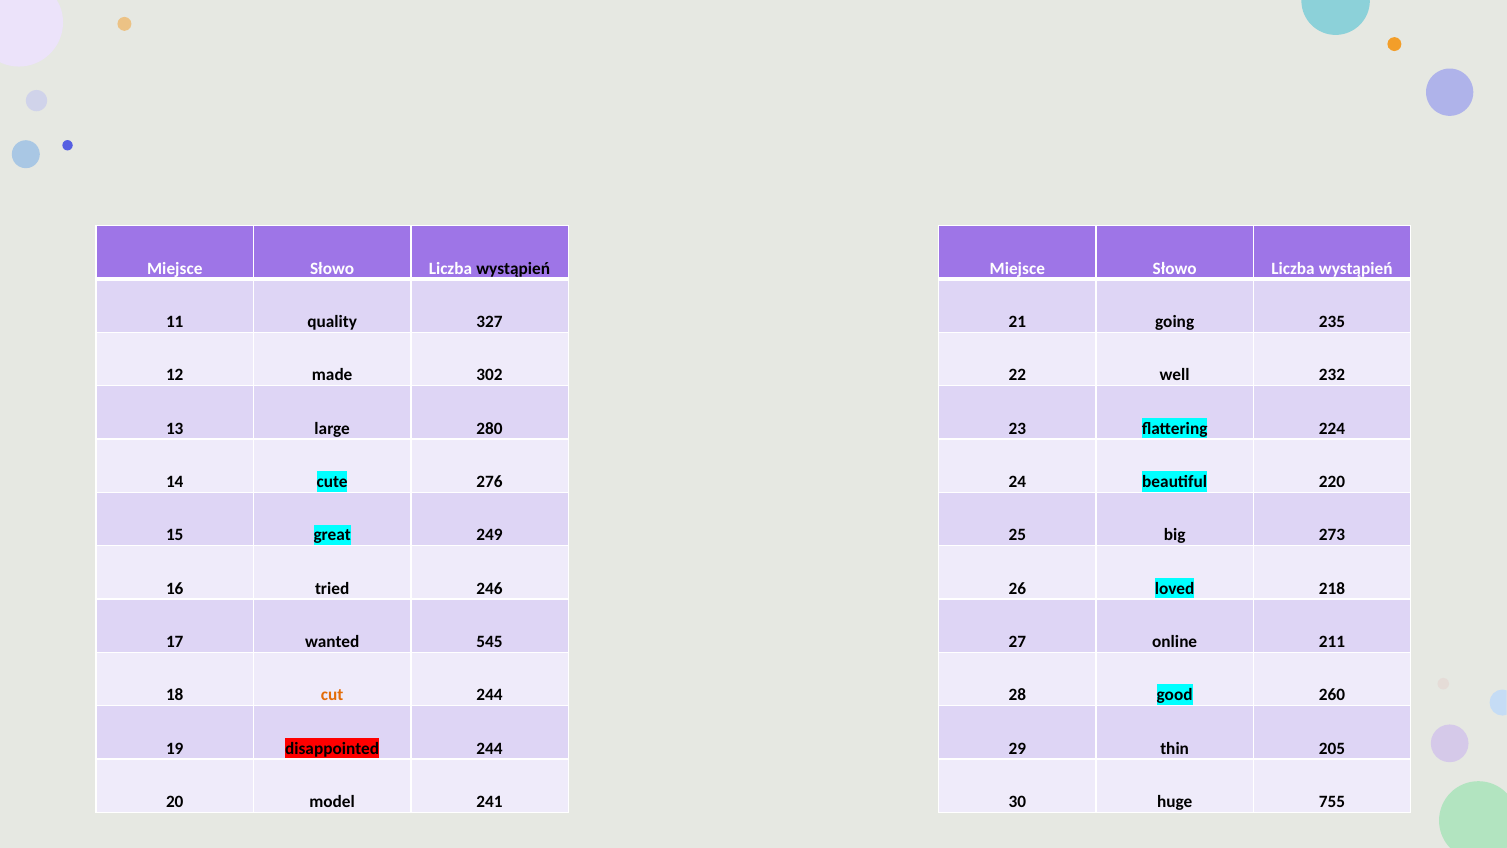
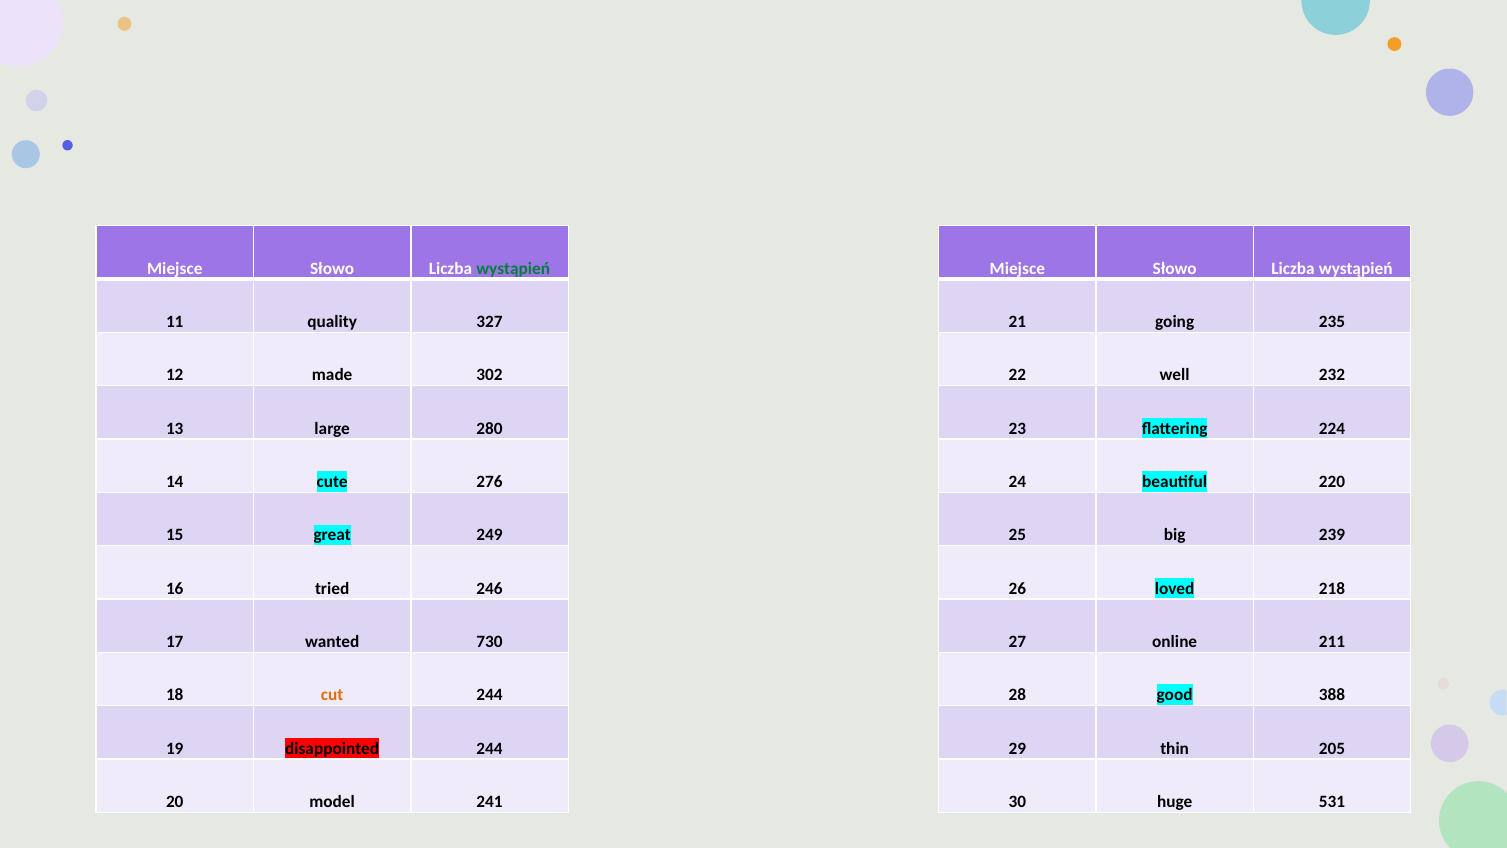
wystąpień colour: black -> green (513, 269)
273: 273 -> 239 (1332, 535)
545: 545 -> 730 (490, 642)
260: 260 -> 388 (1332, 695)
755: 755 -> 531 (1332, 802)
